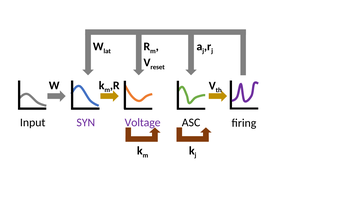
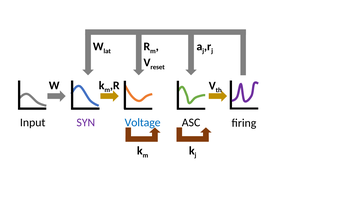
Voltage colour: purple -> blue (143, 123)
